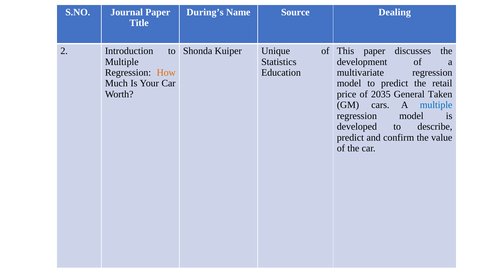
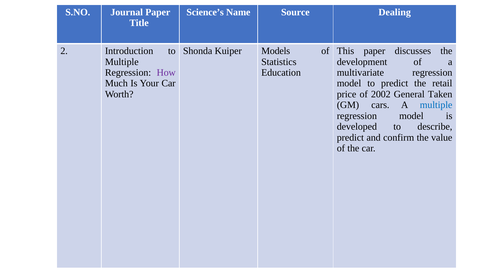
During’s: During’s -> Science’s (205, 12)
Unique: Unique -> Models (276, 51)
How colour: orange -> purple (166, 73)
2035: 2035 -> 2002 (381, 94)
